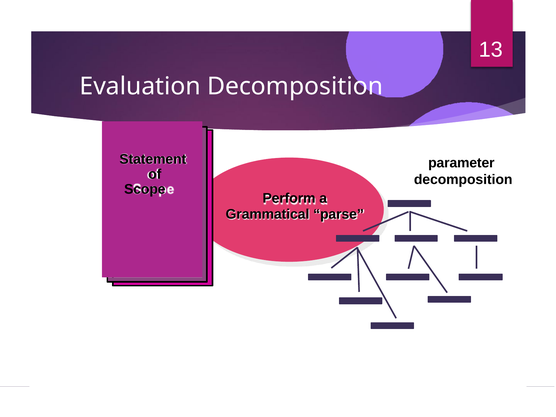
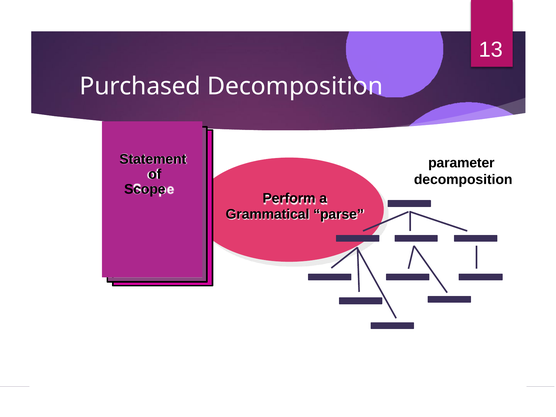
Evaluation: Evaluation -> Purchased (140, 86)
